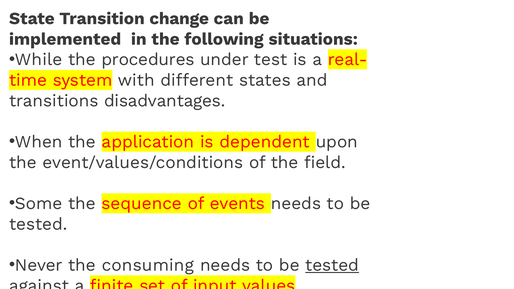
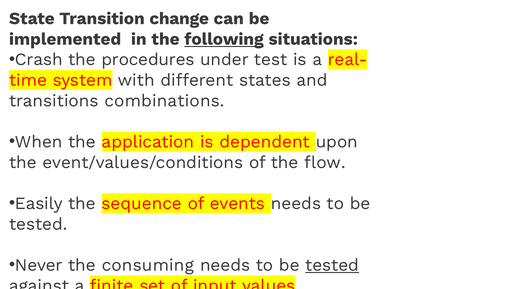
following underline: none -> present (224, 39)
While: While -> Crash (39, 60)
disadvantages: disadvantages -> combinations (165, 101)
field: field -> flow (325, 162)
Some: Some -> Easily (39, 204)
